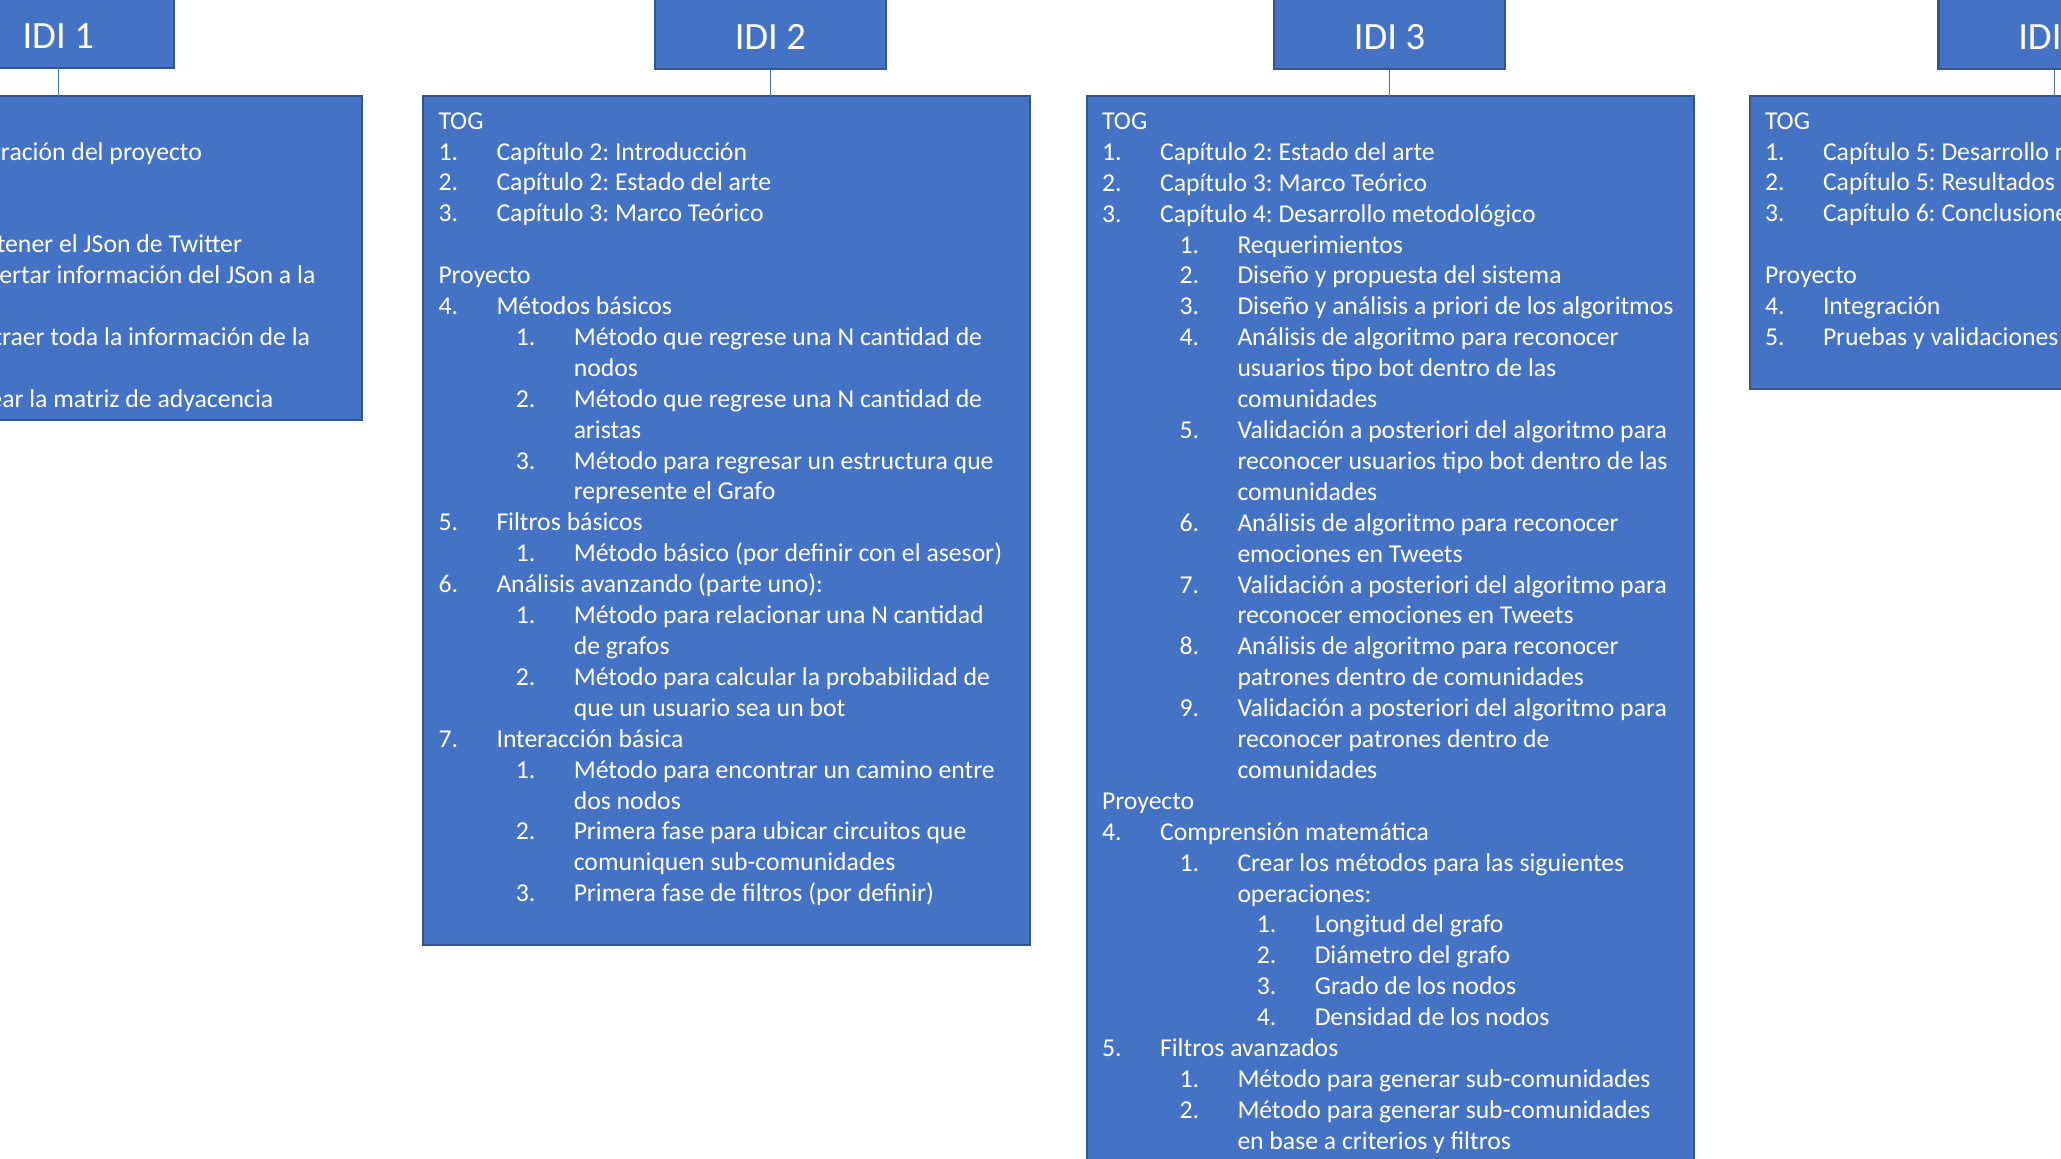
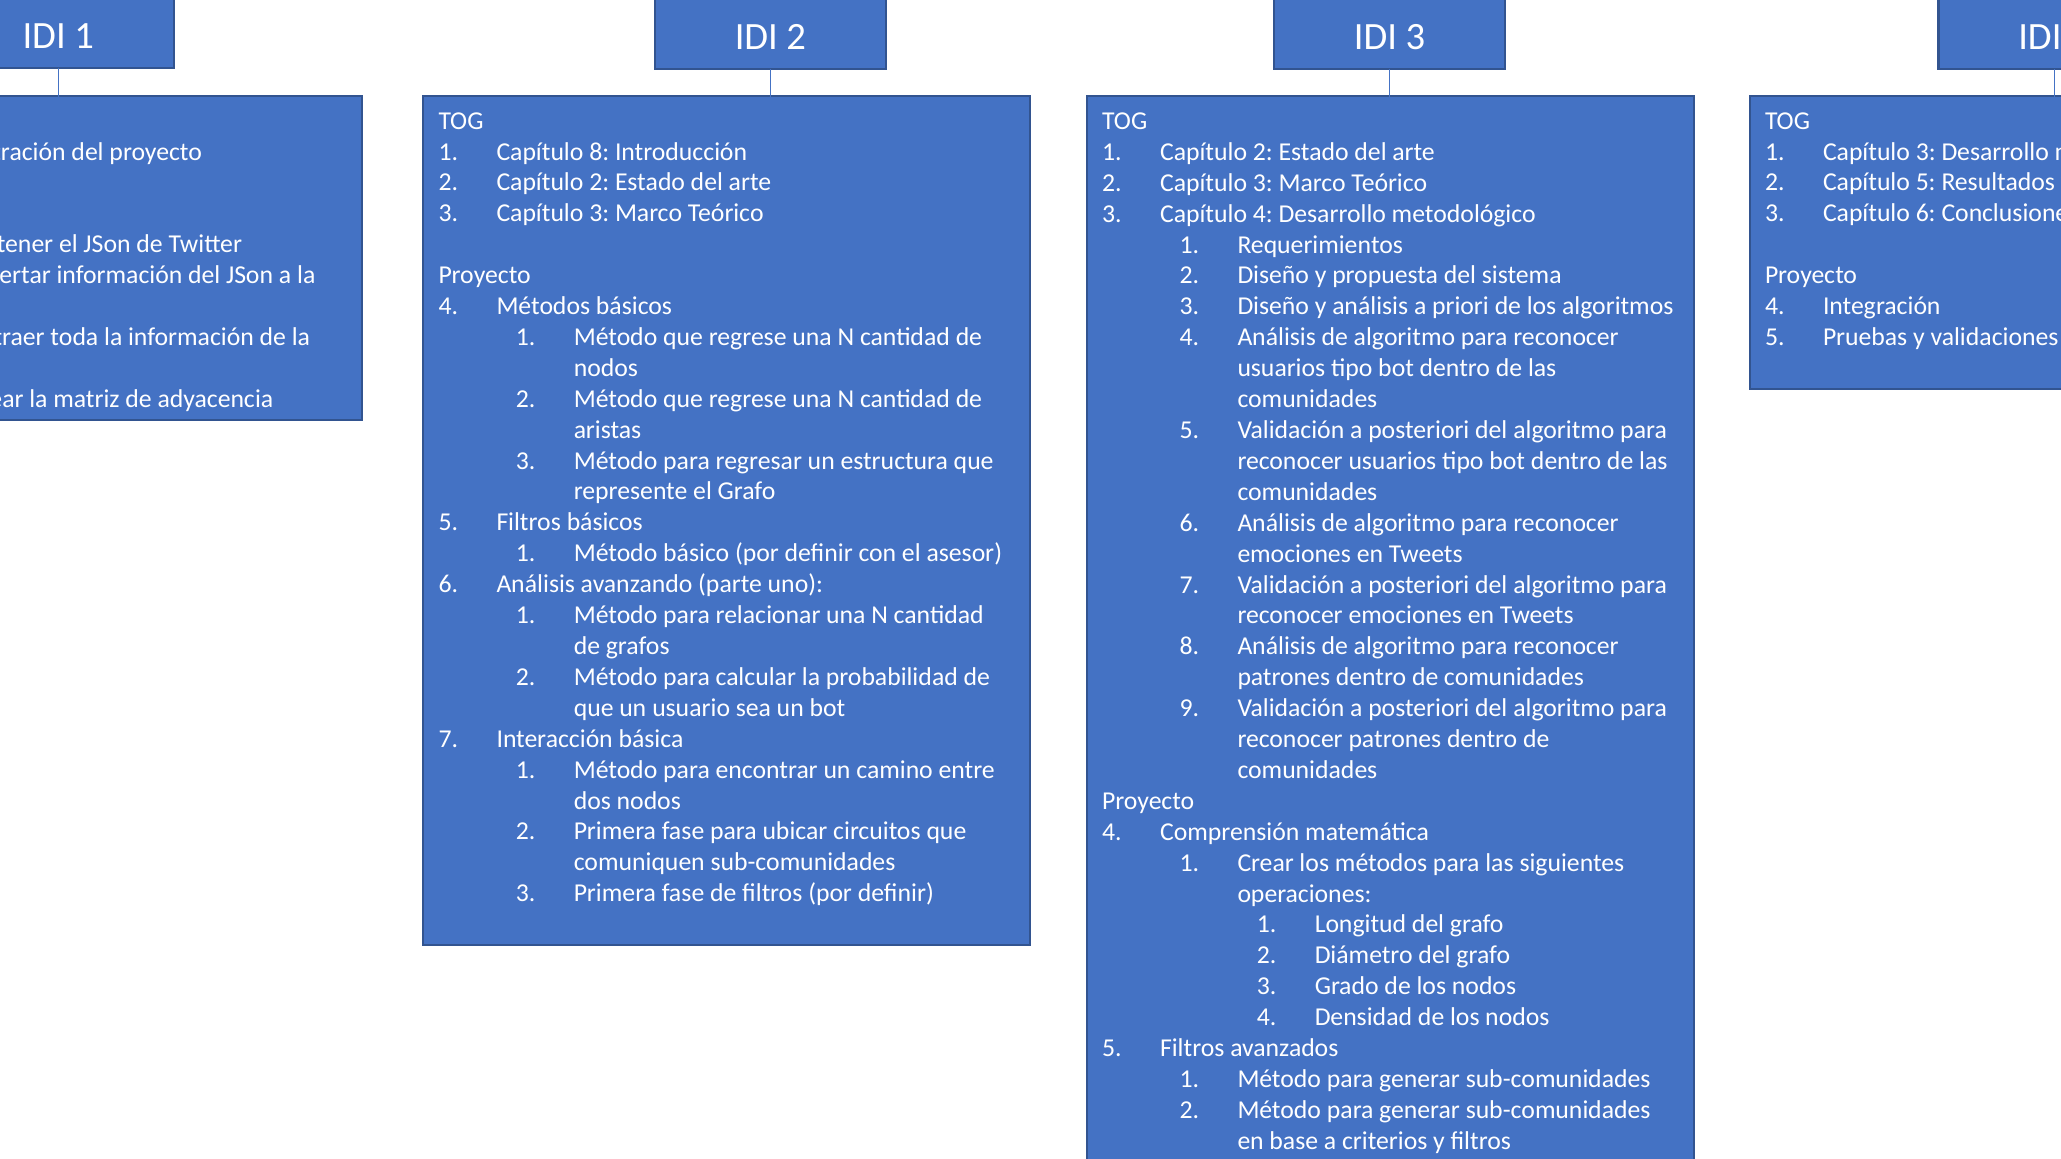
2: 2 -> 8 (599, 152)
1 Capítulo 5: 5 -> 3 (1926, 152)
